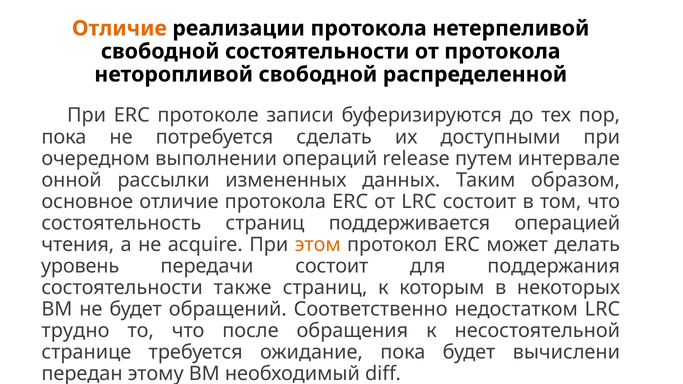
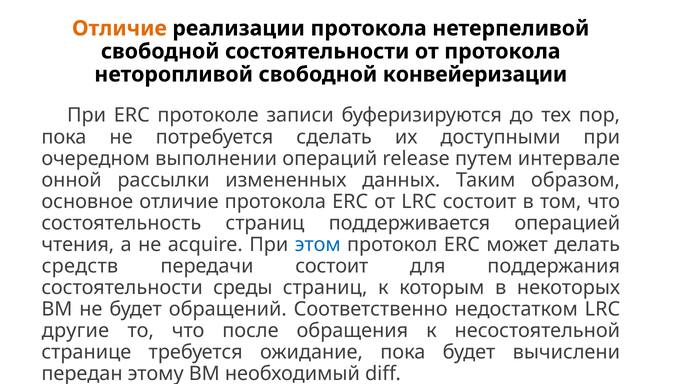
распределенной: распределенной -> конвейеризации (475, 75)
этом colour: orange -> blue (318, 245)
уровень: уровень -> средств (80, 266)
также: также -> среды (243, 288)
трудно: трудно -> другие (75, 331)
